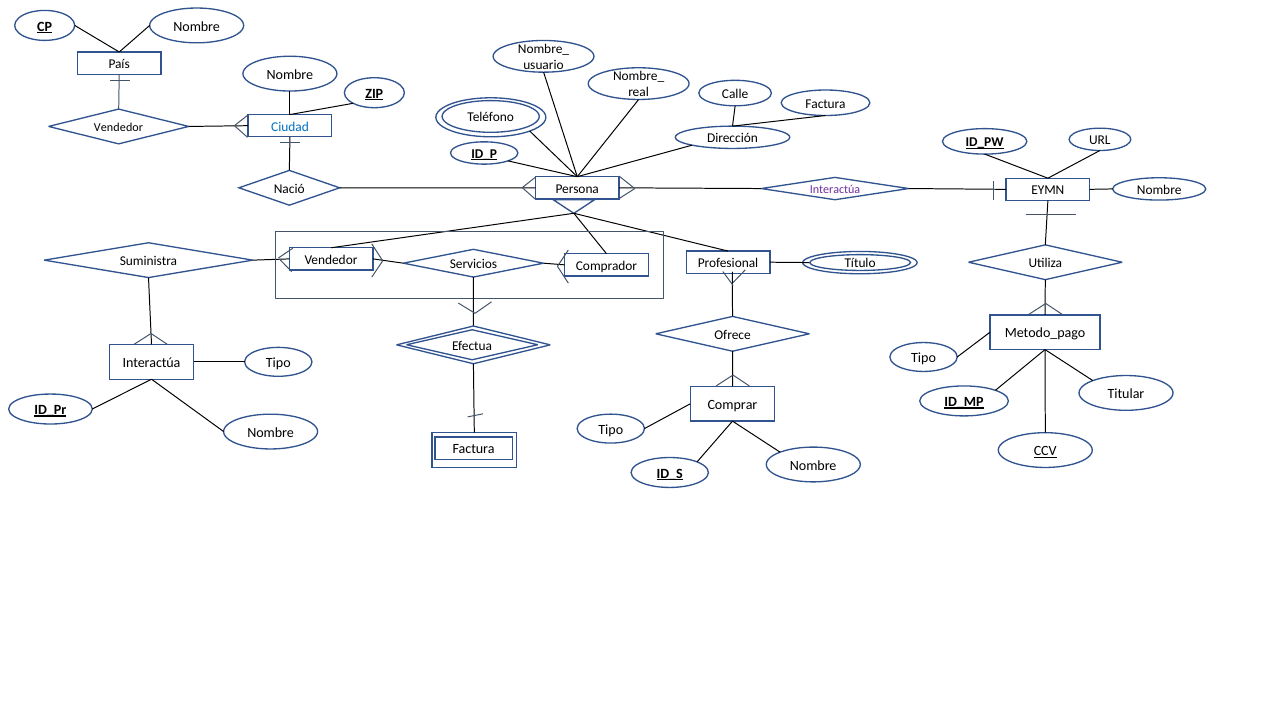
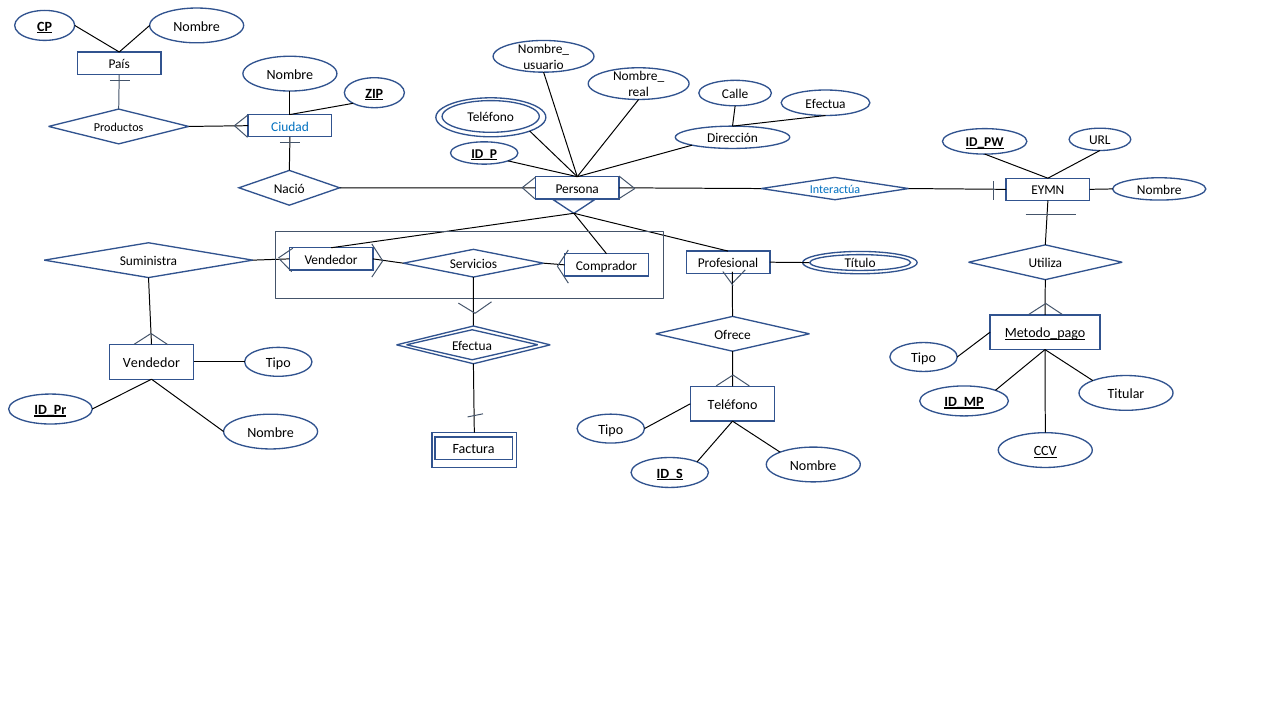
Factura: Factura -> Efectua (826, 104)
Vendedor: Vendedor -> Productos (119, 127)
Interactúa colour: purple -> blue (835, 190)
Metodo_pago underline: none -> present (1045, 333)
Interactúa: Interactúa -> Vendedor (151, 363)
Comprar: Comprar -> Teléfono (732, 405)
